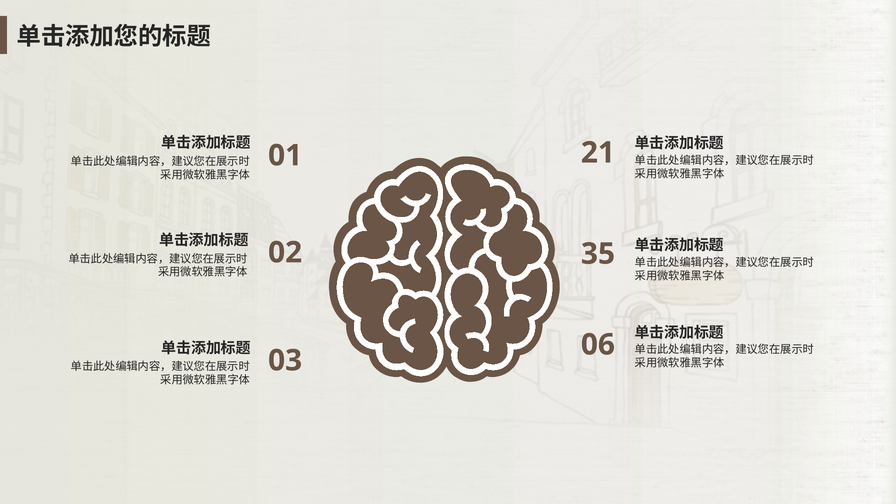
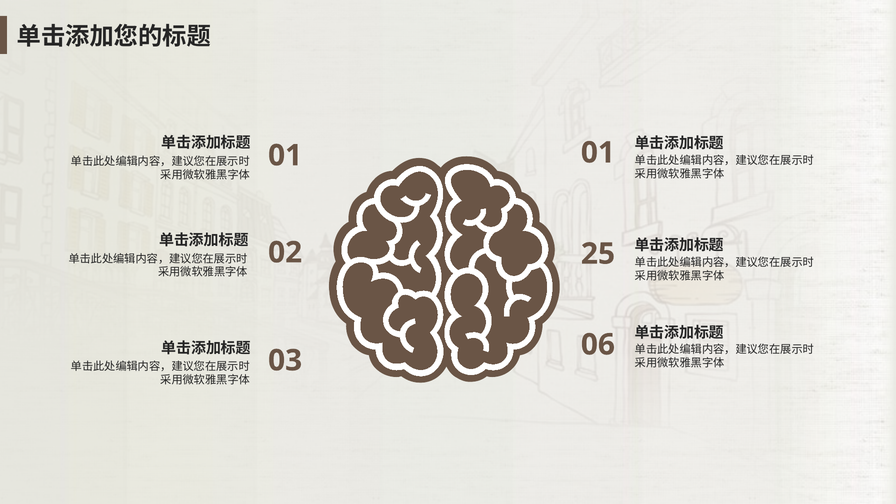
01 21: 21 -> 01 (598, 153)
35: 35 -> 25 (598, 254)
